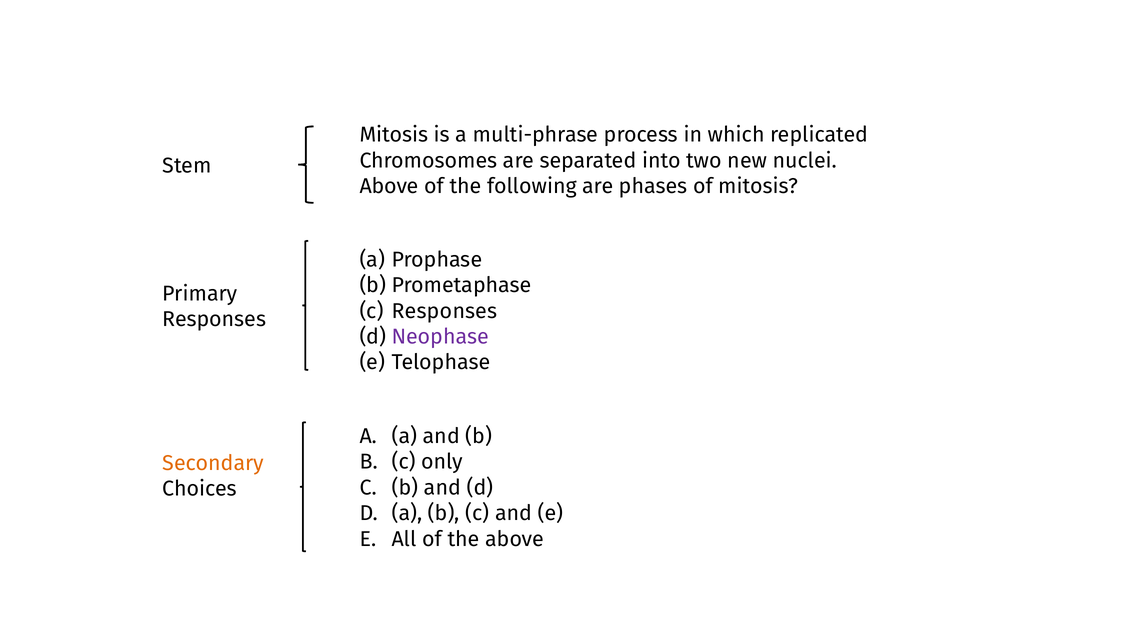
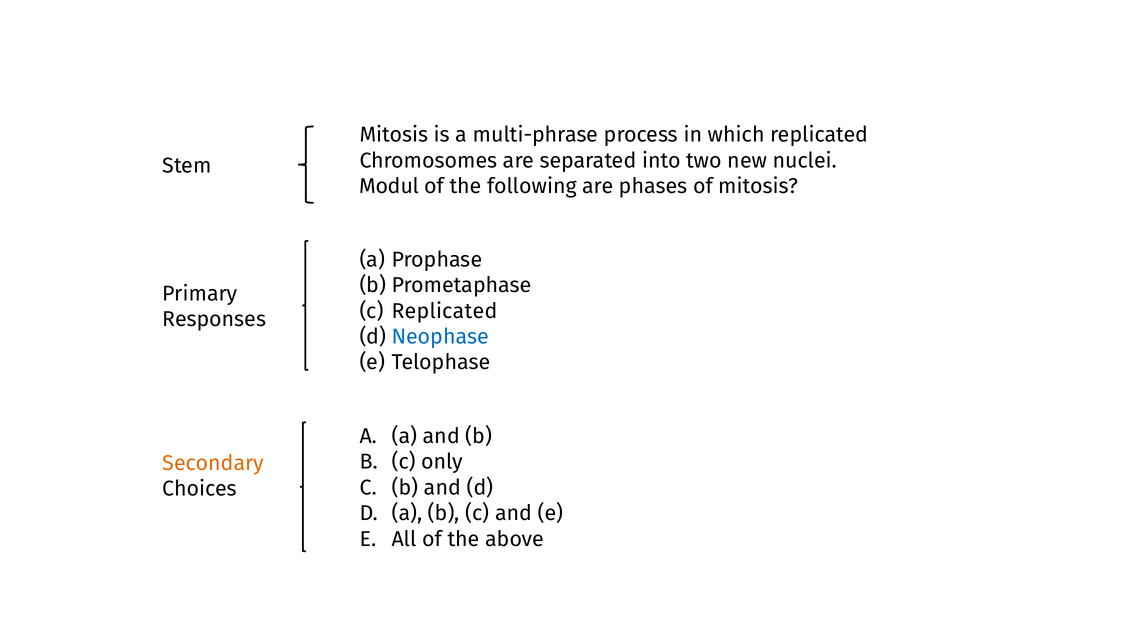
Above: Above -> Modul (389, 186)
c Responses: Responses -> Replicated (445, 311)
Neophase colour: purple -> blue (440, 337)
